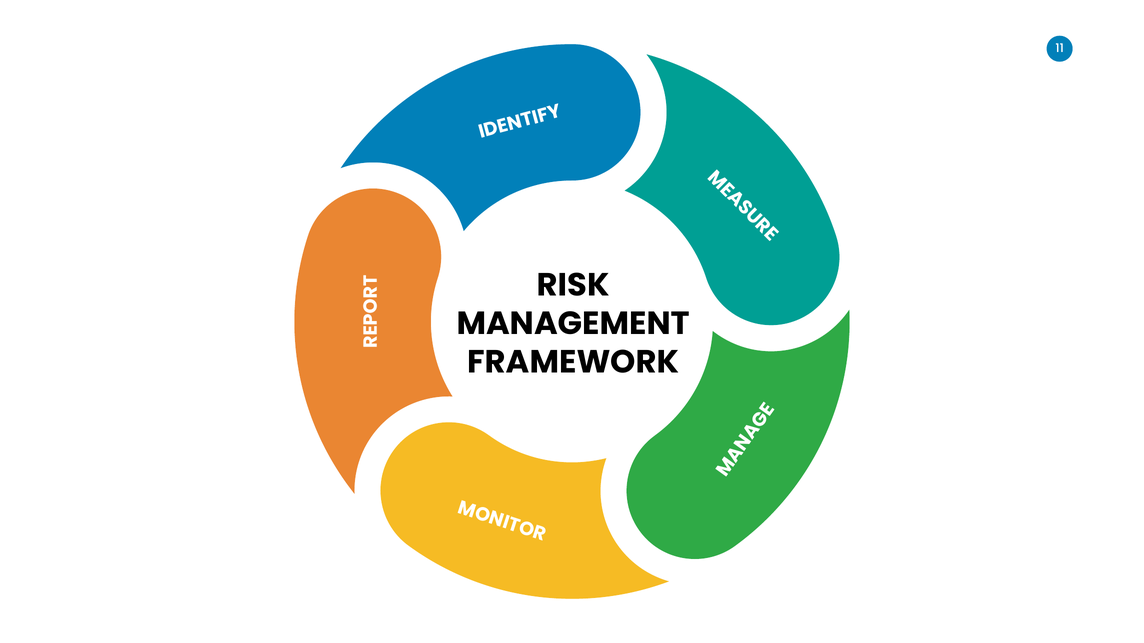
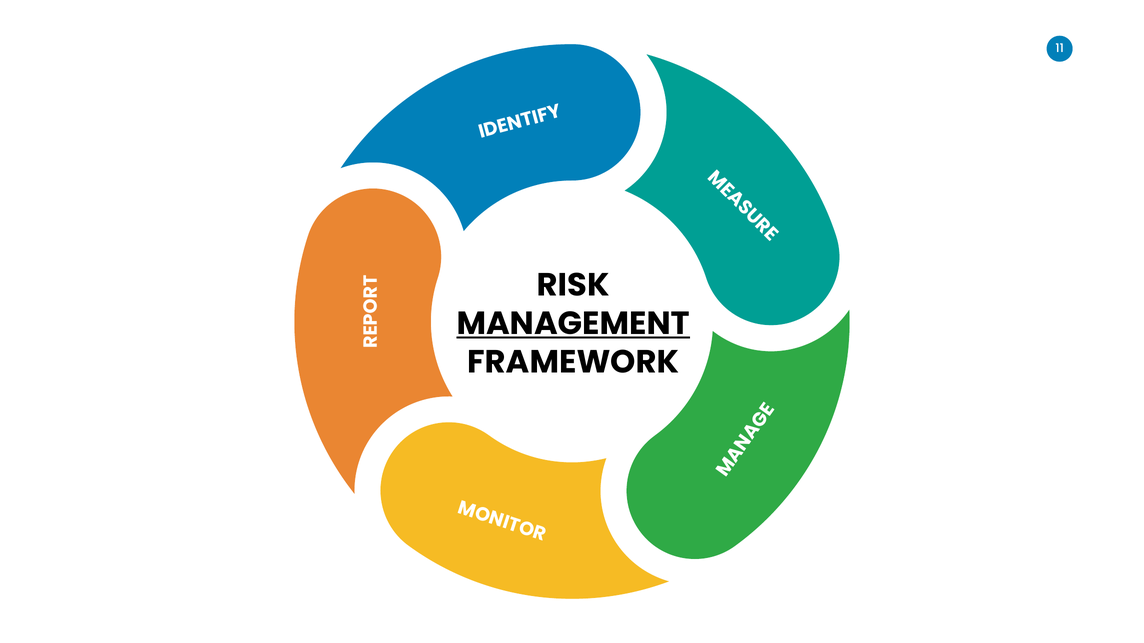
MANAGEMENT underline: none -> present (573, 324)
